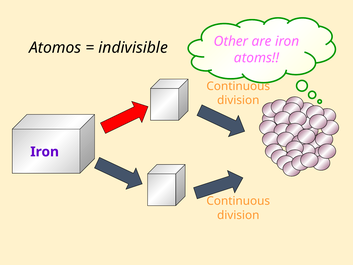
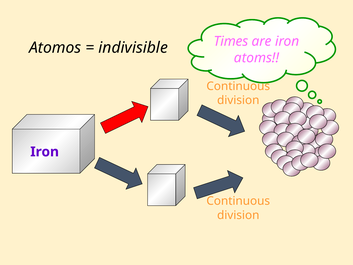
Other: Other -> Times (231, 41)
